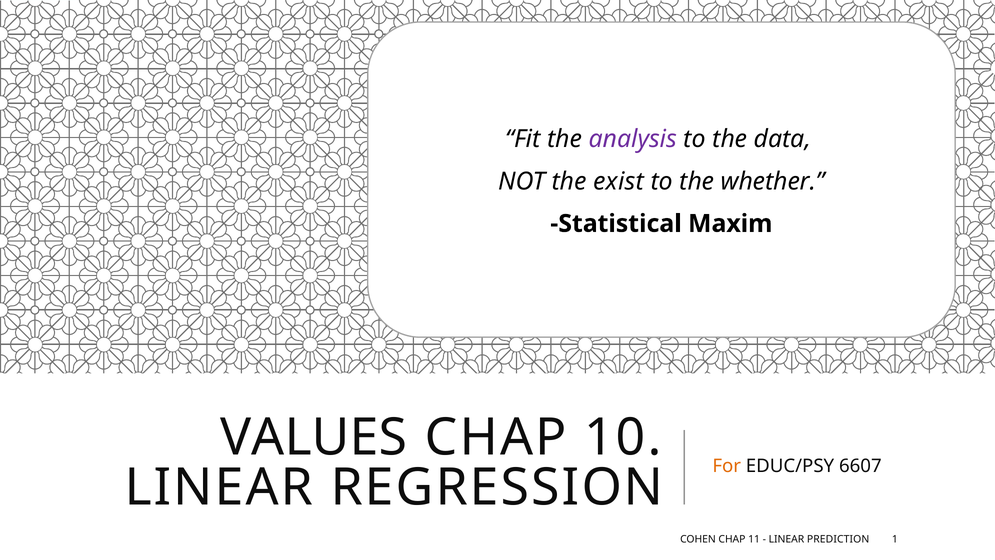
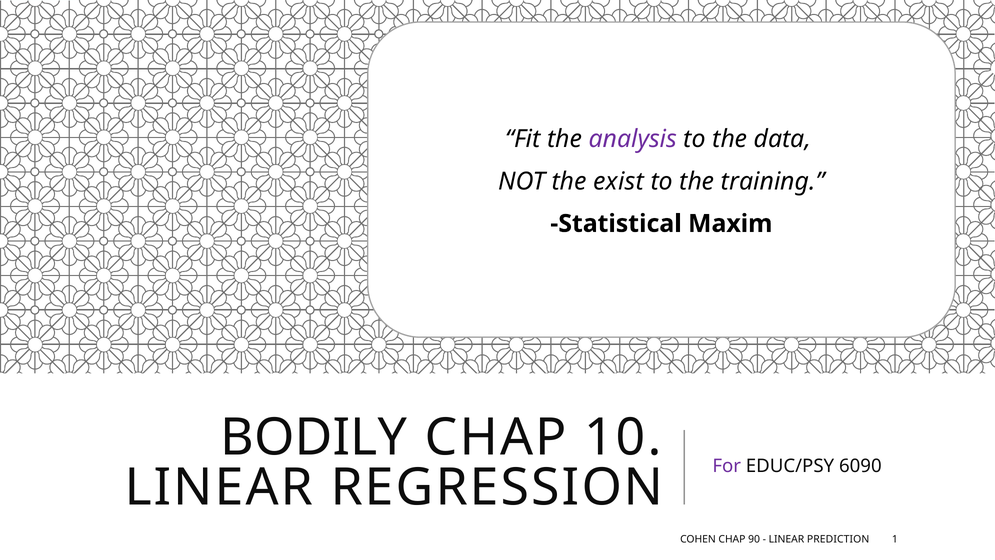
whether: whether -> training (773, 181)
VALUES: VALUES -> BODILY (314, 437)
For colour: orange -> purple (727, 466)
6607: 6607 -> 6090 (860, 466)
11: 11 -> 90 (754, 539)
